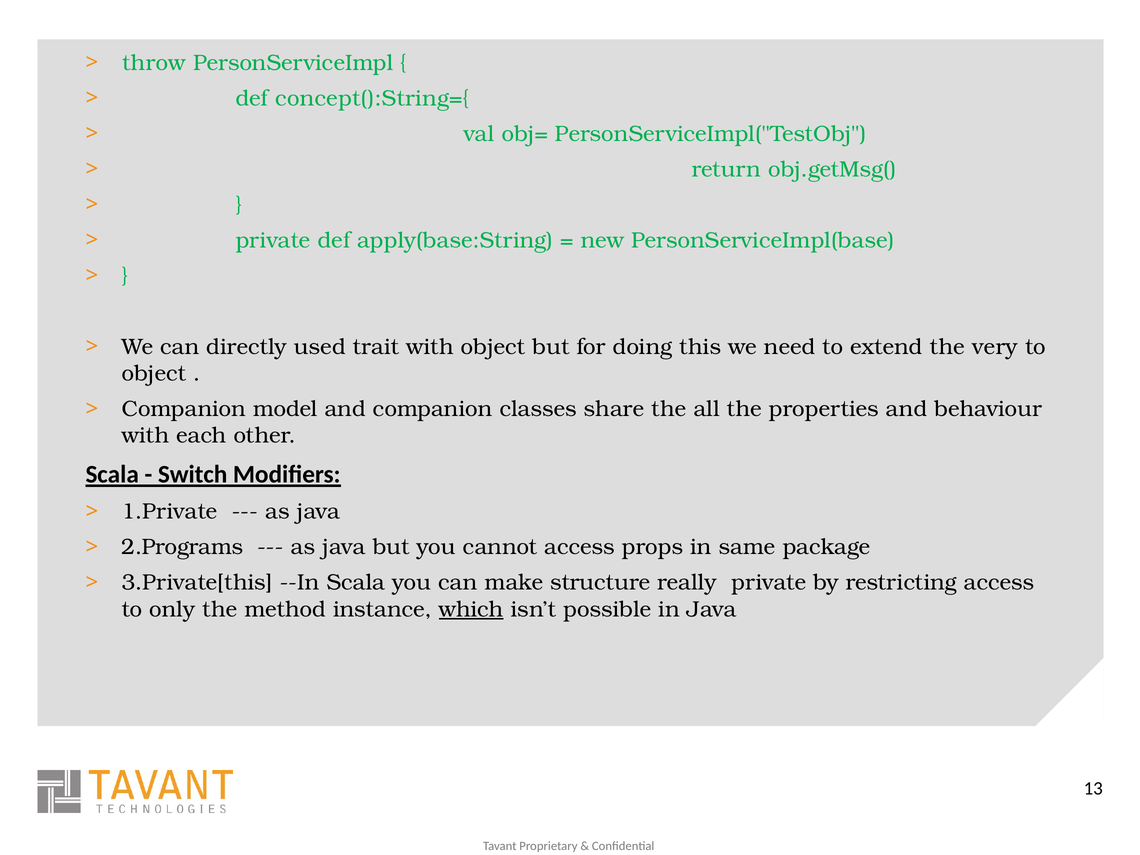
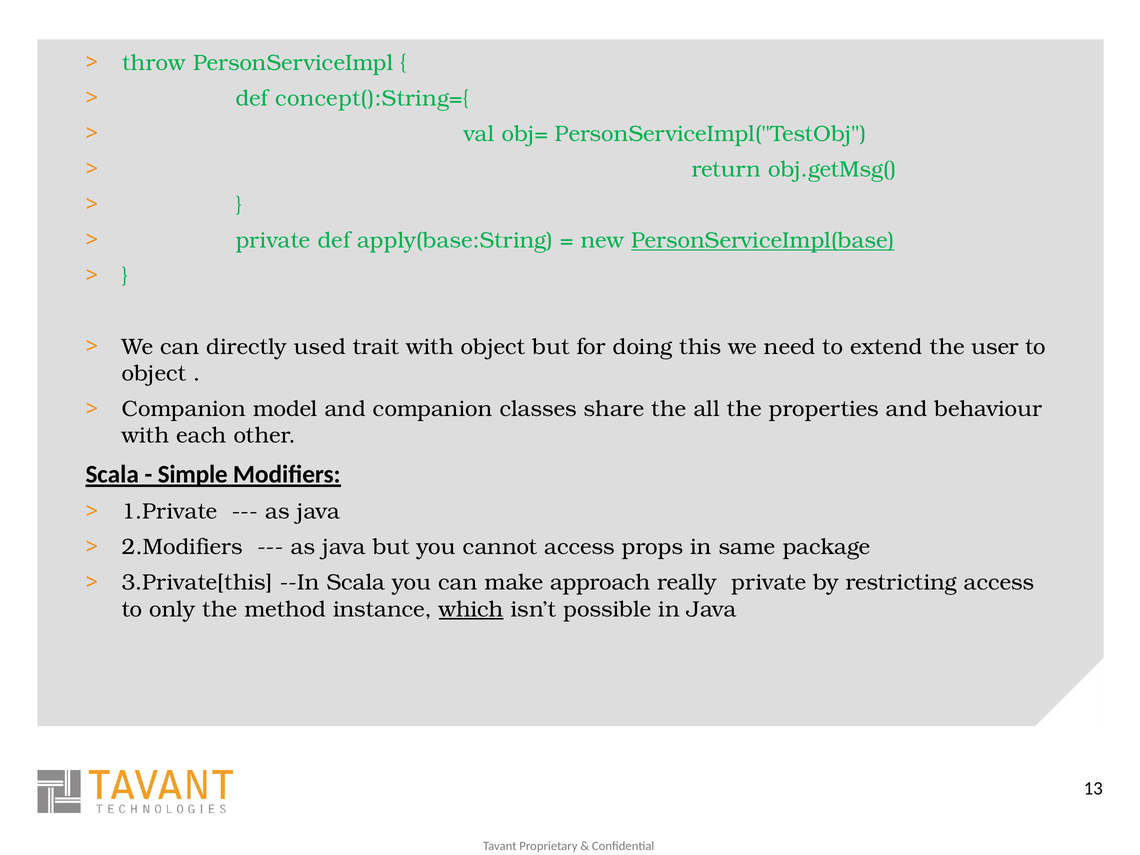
PersonServiceImpl(base underline: none -> present (763, 240)
very: very -> user (995, 347)
Switch: Switch -> Simple (193, 474)
2.Programs: 2.Programs -> 2.Modifiers (182, 547)
structure: structure -> approach (600, 583)
